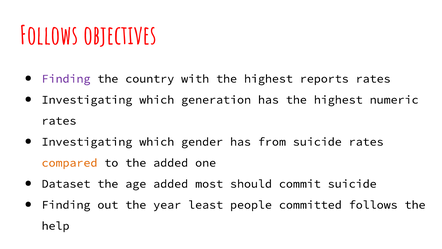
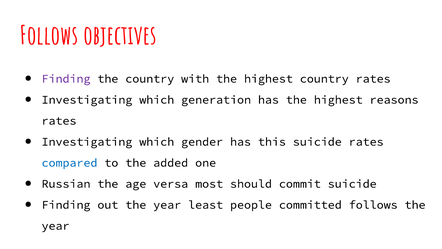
highest reports: reports -> country (324, 79)
numeric: numeric -> reasons (394, 100)
from: from -> this (272, 142)
compared colour: orange -> blue (70, 163)
Dataset: Dataset -> Russian (66, 184)
age added: added -> versa (171, 184)
help: help -> year (56, 226)
